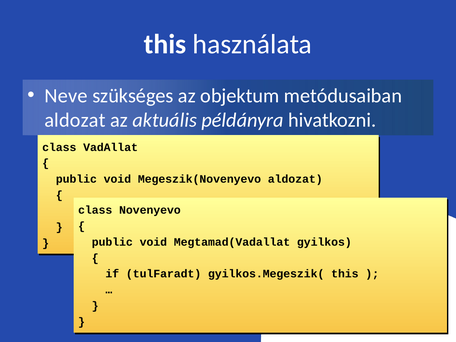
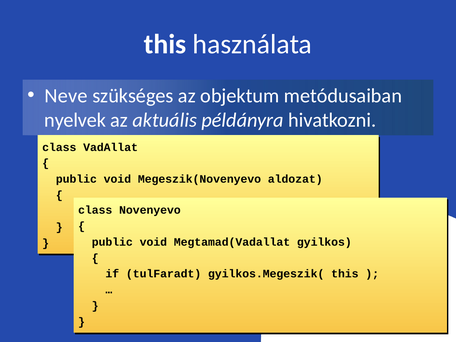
aldozat: aldozat -> nyelvek (75, 120)
